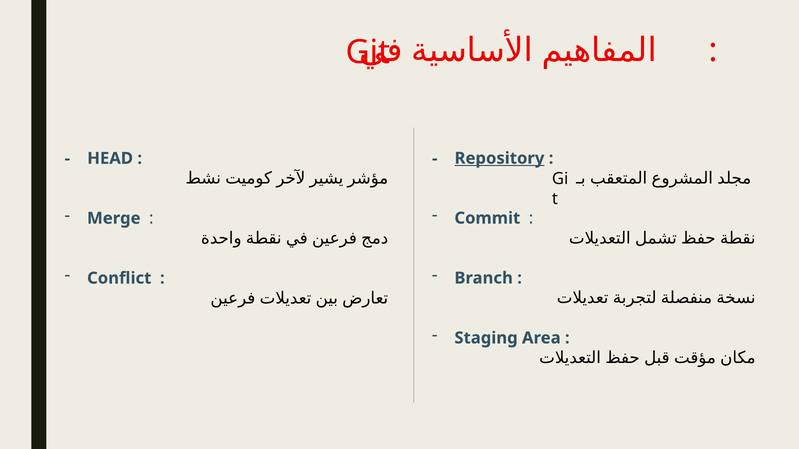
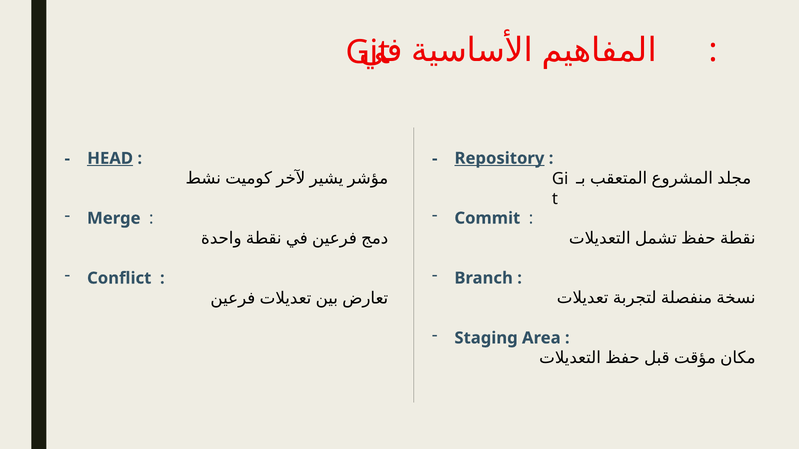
HEAD underline: none -> present (110, 159)
